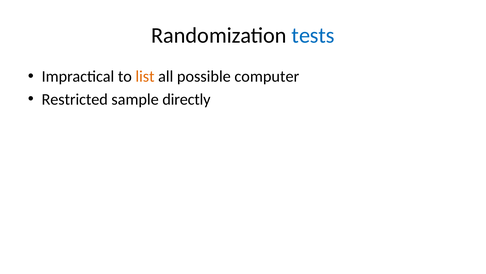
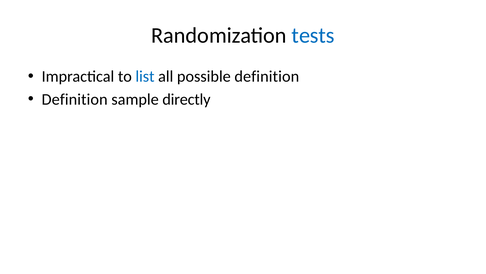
list colour: orange -> blue (145, 76)
possible computer: computer -> definition (267, 76)
Restricted: Restricted -> Definition (75, 99)
